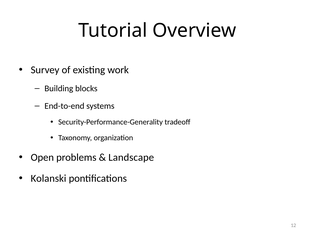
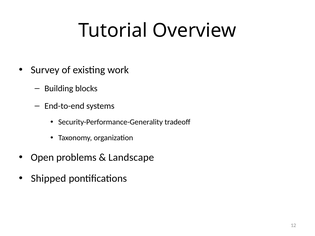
Kolanski: Kolanski -> Shipped (48, 179)
